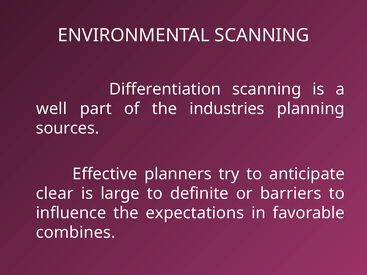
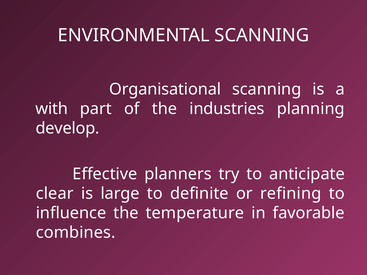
Differentiation: Differentiation -> Organisational (165, 89)
well: well -> with (52, 109)
sources: sources -> develop (68, 128)
barriers: barriers -> refining (291, 194)
expectations: expectations -> temperature (195, 213)
